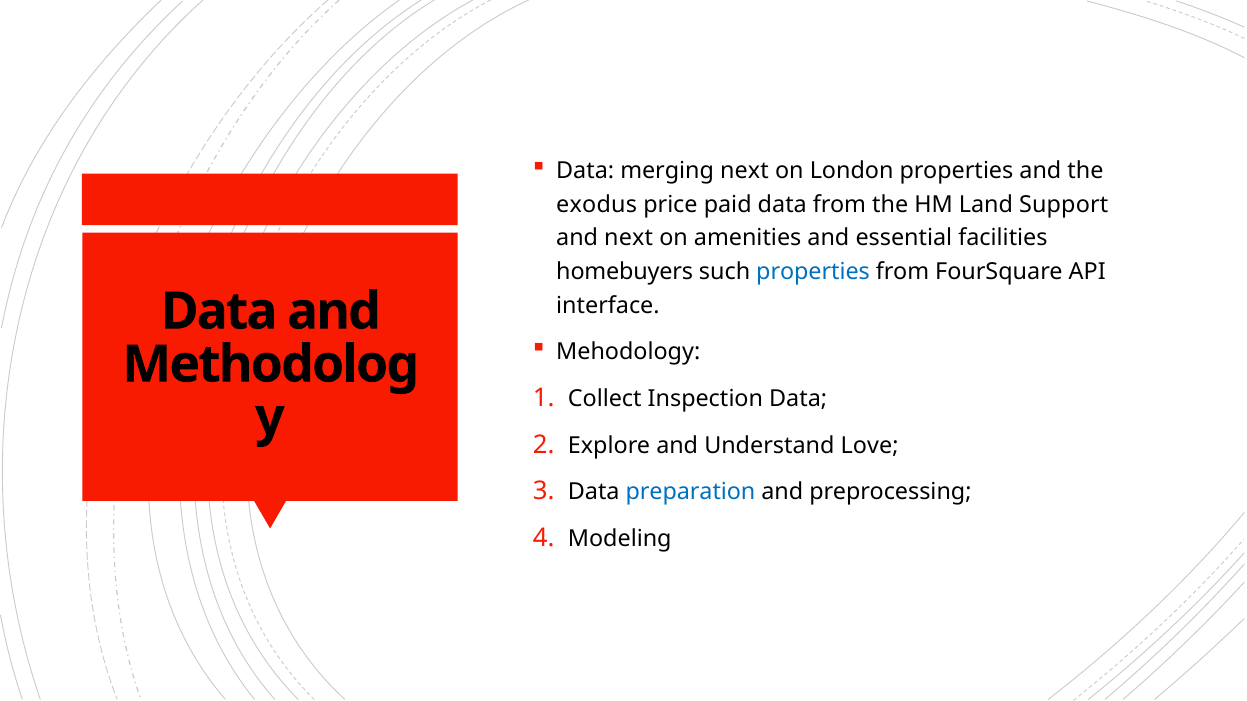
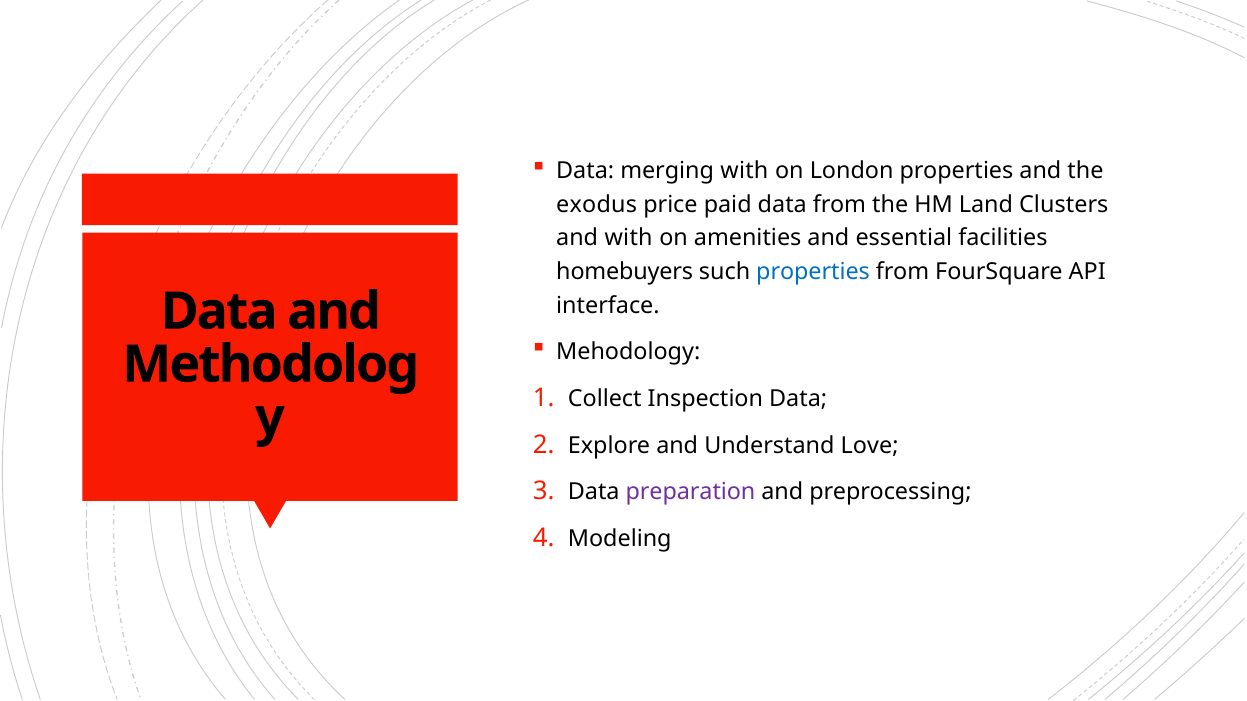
merging next: next -> with (744, 171)
Support: Support -> Clusters (1064, 205)
and next: next -> with (629, 238)
preparation colour: blue -> purple (690, 492)
